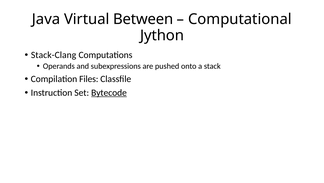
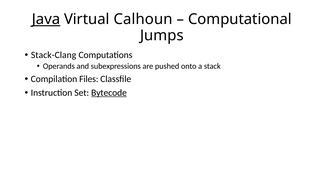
Java underline: none -> present (46, 19)
Between: Between -> Calhoun (143, 19)
Jython: Jython -> Jumps (162, 35)
